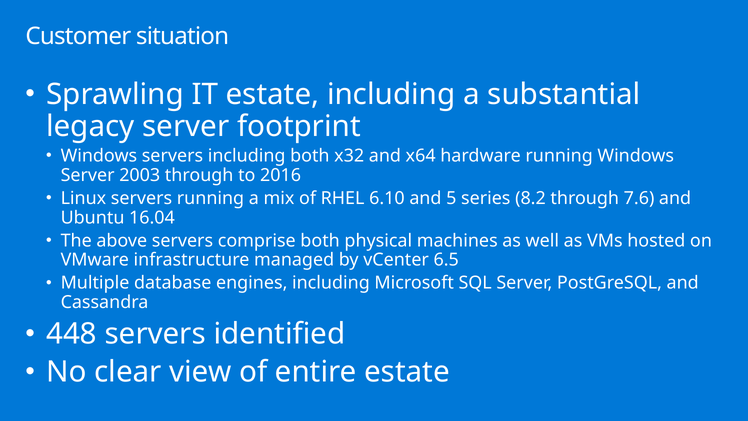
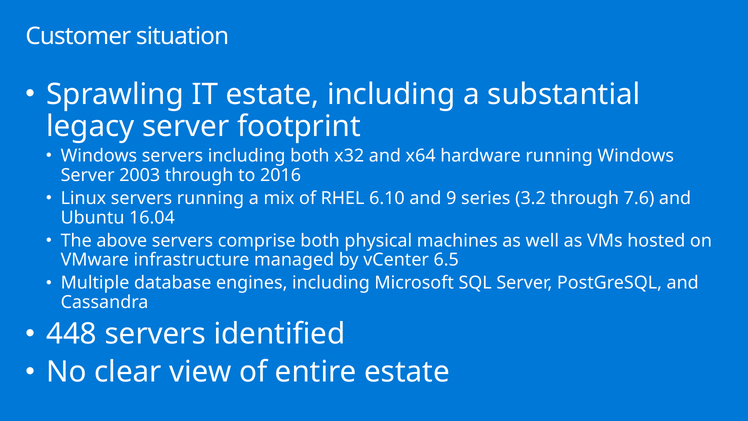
5: 5 -> 9 (451, 198)
8.2: 8.2 -> 3.2 (530, 198)
